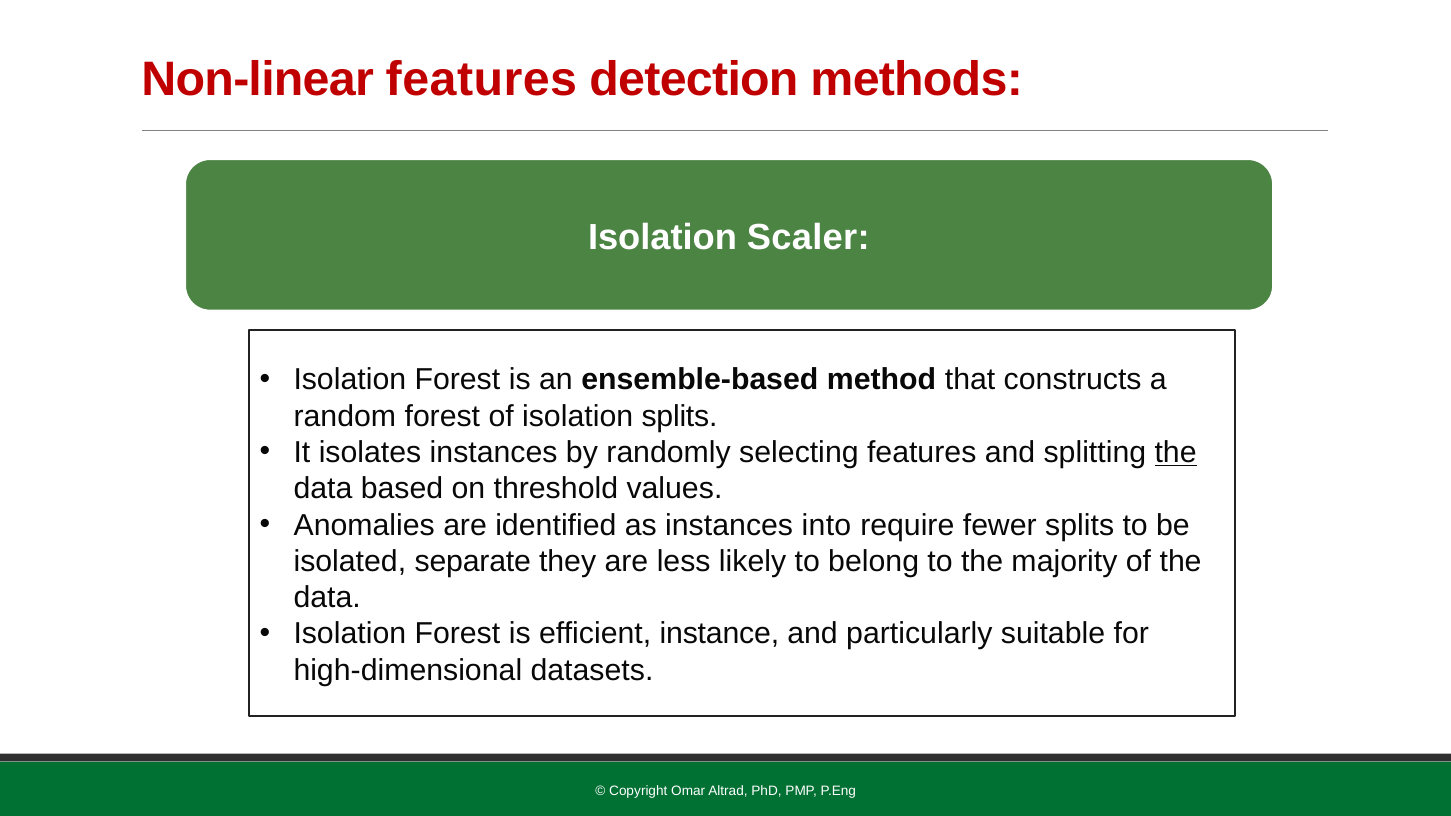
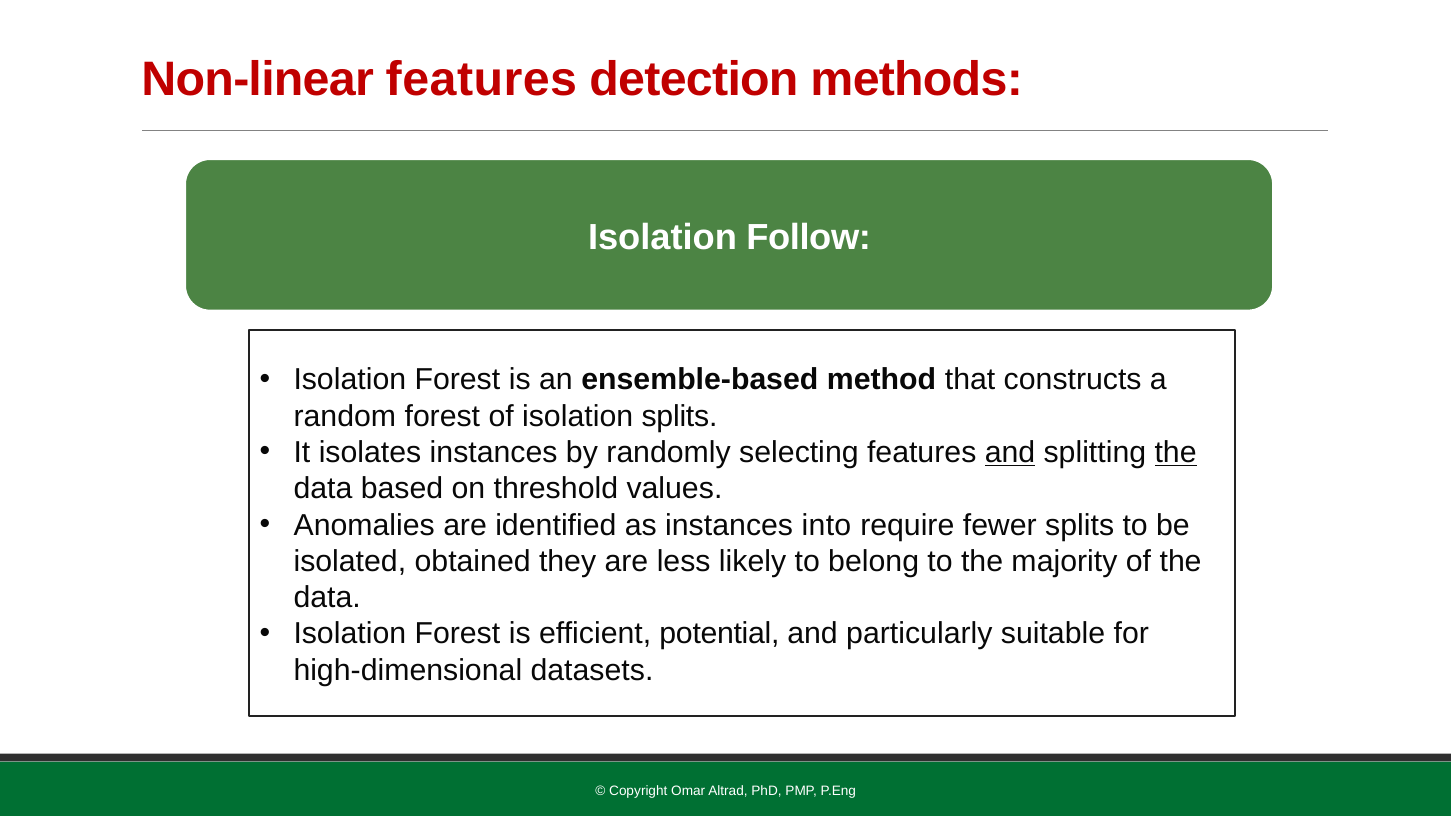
Scaler: Scaler -> Follow (809, 237)
and underline: none -> present (1010, 453)
separate: separate -> obtained (473, 561)
instance: instance -> potential (719, 634)
